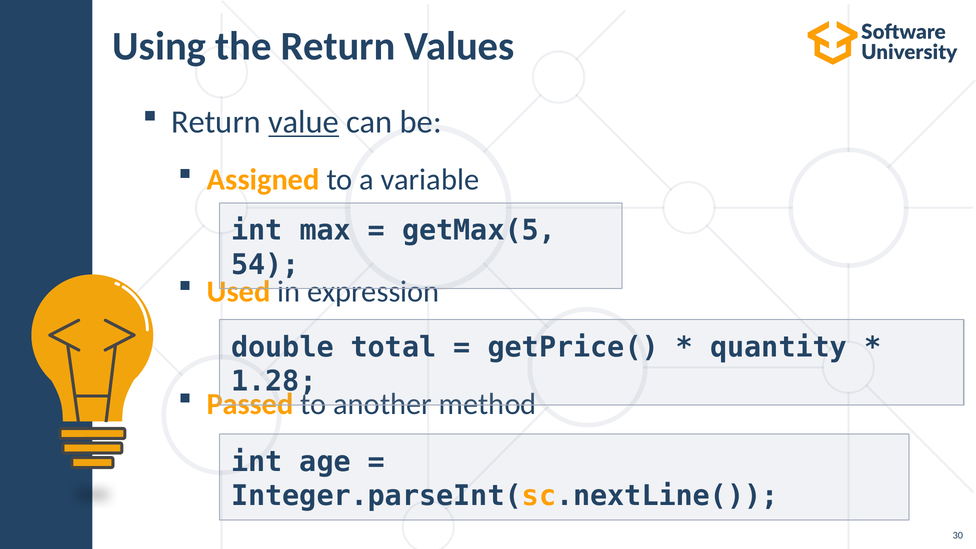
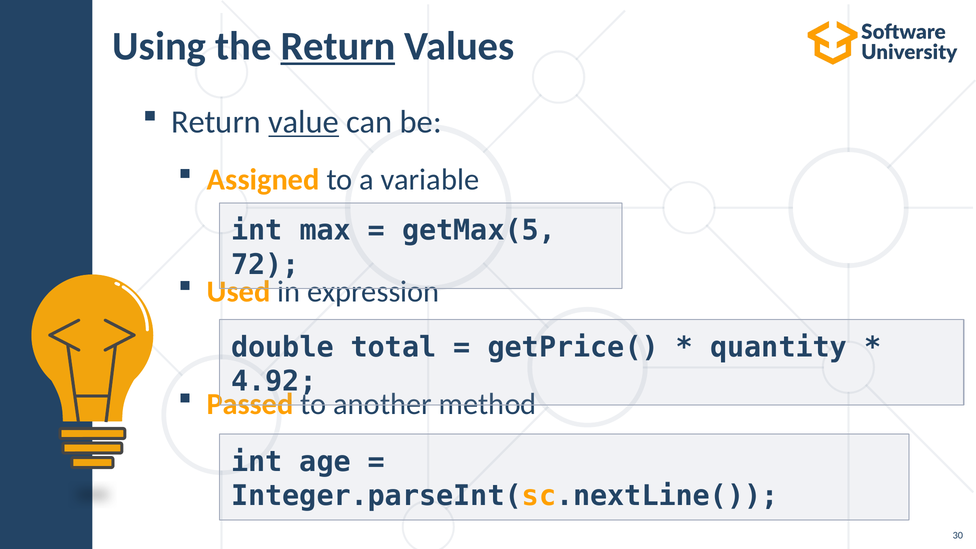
Return underline: none -> present (338, 46)
54: 54 -> 72 (265, 265)
1.28: 1.28 -> 4.92 (274, 381)
